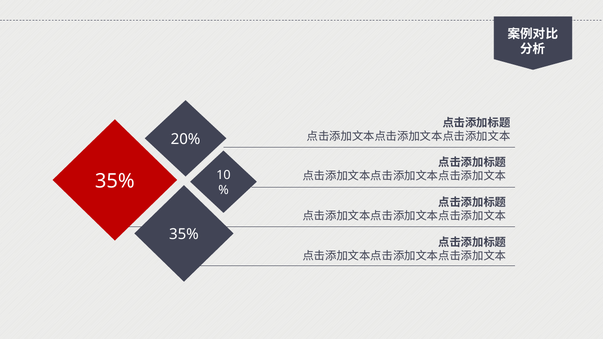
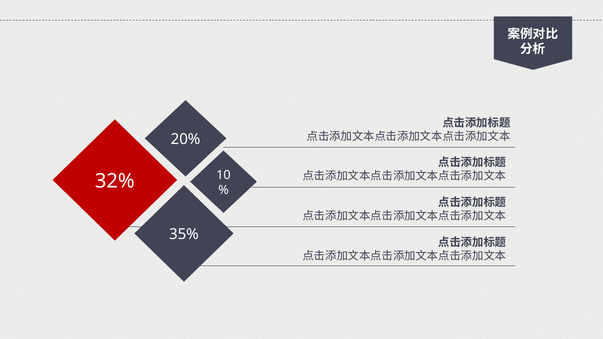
35%: 35% -> 32% (115, 181)
